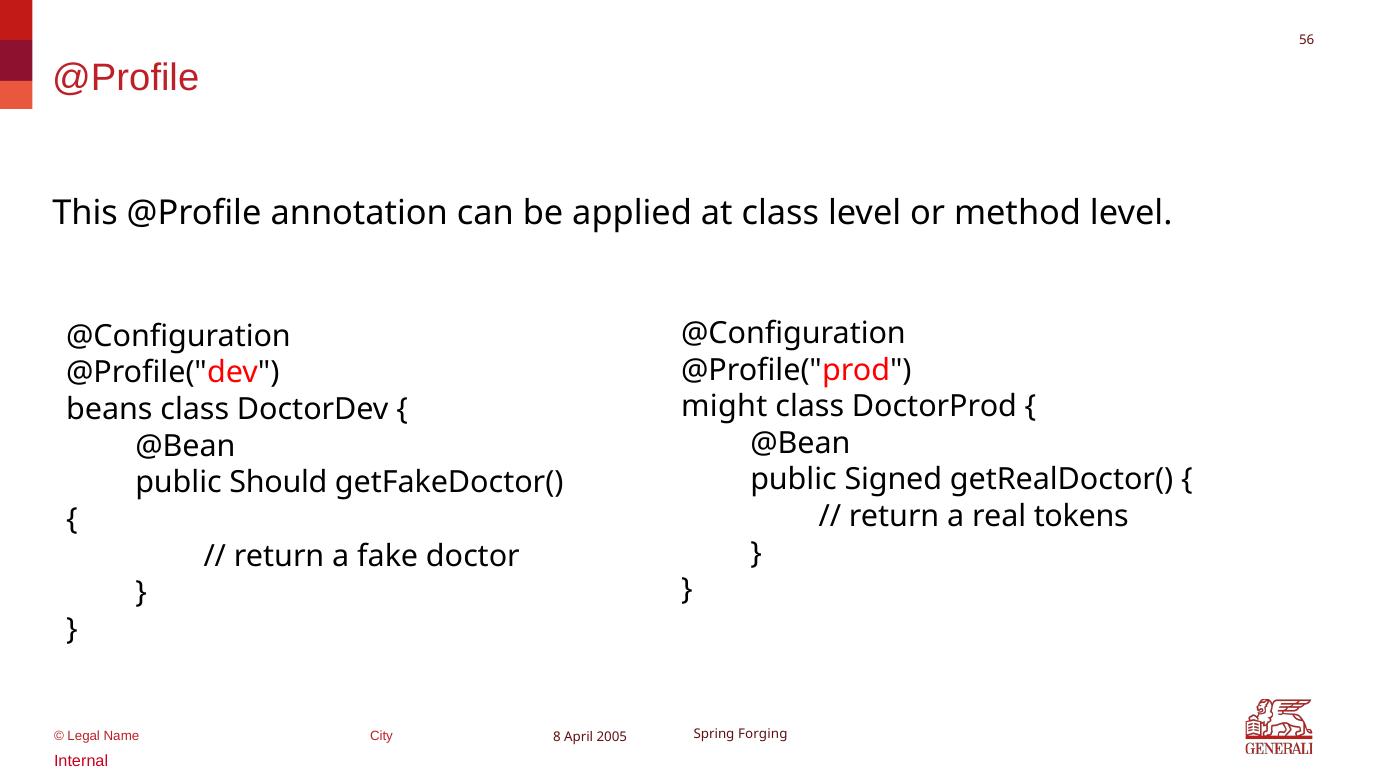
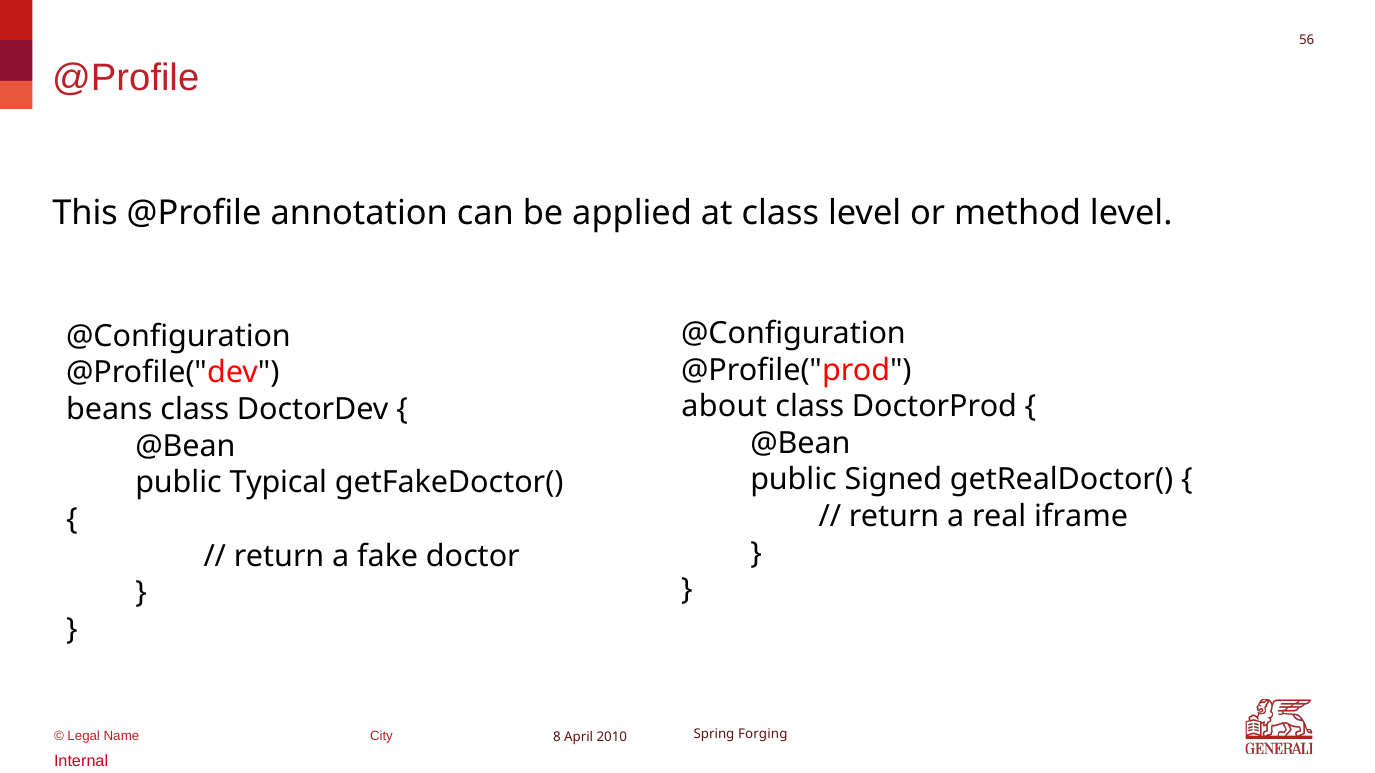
might: might -> about (724, 407)
Should: Should -> Typical (278, 483)
tokens: tokens -> iframe (1081, 517)
2005: 2005 -> 2010 (612, 737)
